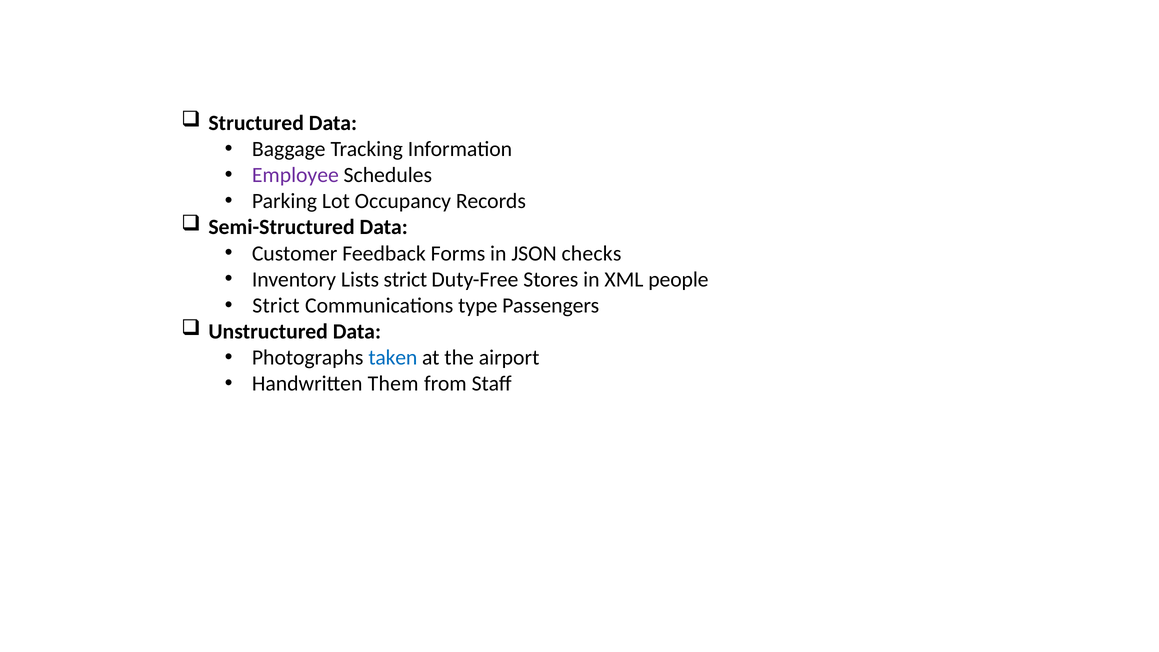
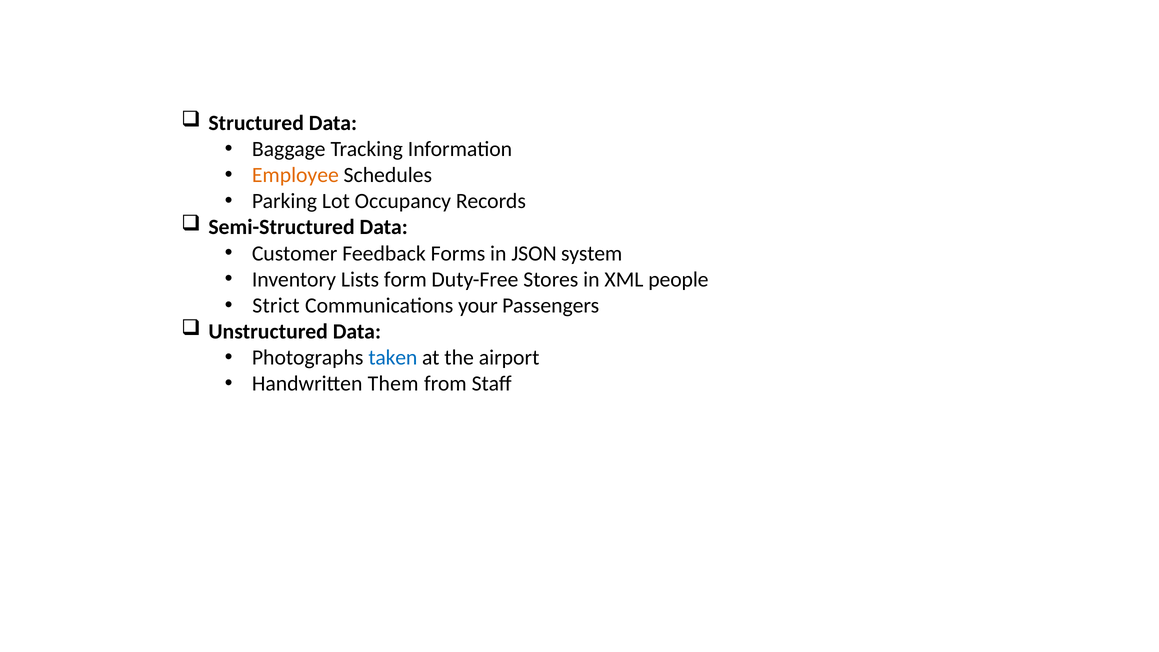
Employee colour: purple -> orange (295, 175)
checks: checks -> system (592, 253)
Lists strict: strict -> form (405, 279)
type: type -> your (478, 305)
